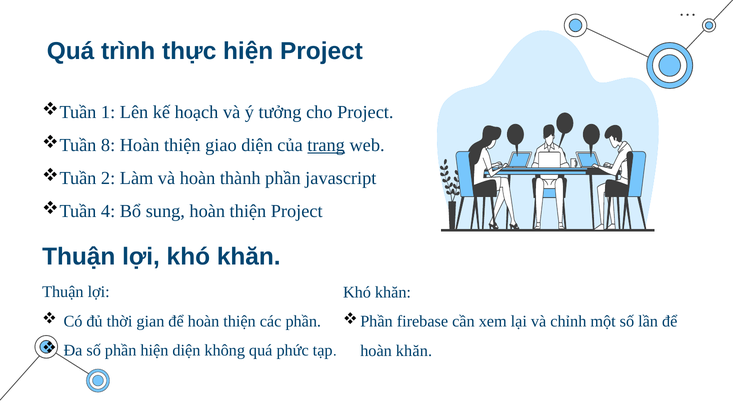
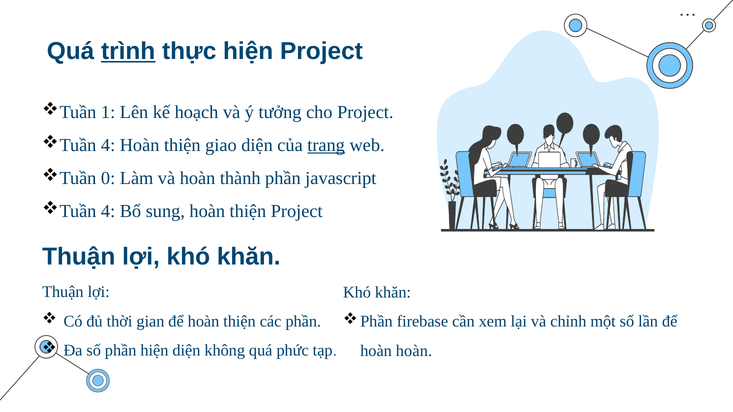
trình underline: none -> present (128, 51)
8: 8 -> 4 (108, 145)
2: 2 -> 0 (108, 178)
hoàn khăn: khăn -> hoàn (414, 351)
